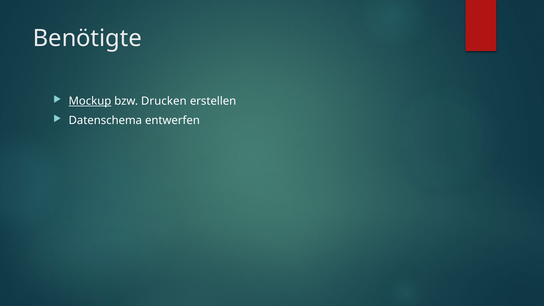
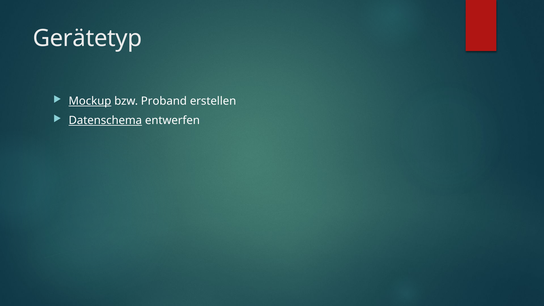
Benötigte: Benötigte -> Gerätetyp (87, 38)
Drucken: Drucken -> Proband (164, 101)
Datenschema underline: none -> present (105, 121)
